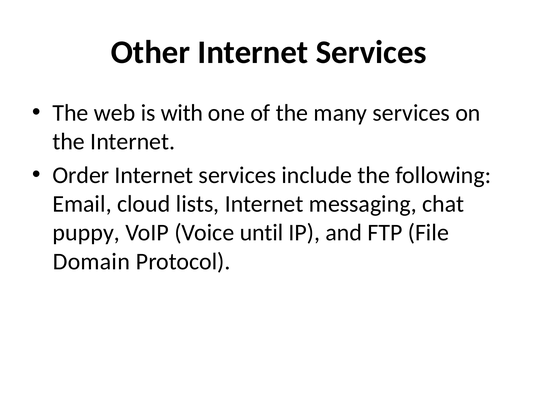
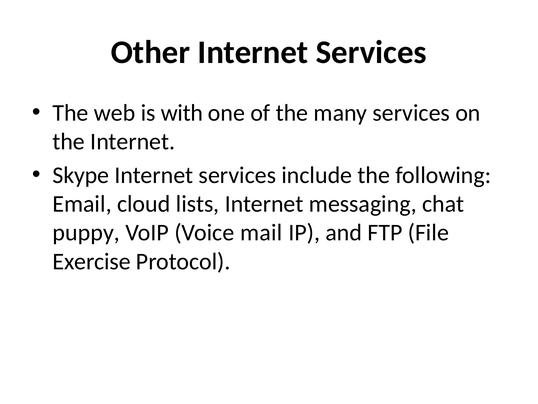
Order: Order -> Skype (81, 175)
until: until -> mail (261, 232)
Domain: Domain -> Exercise (92, 261)
